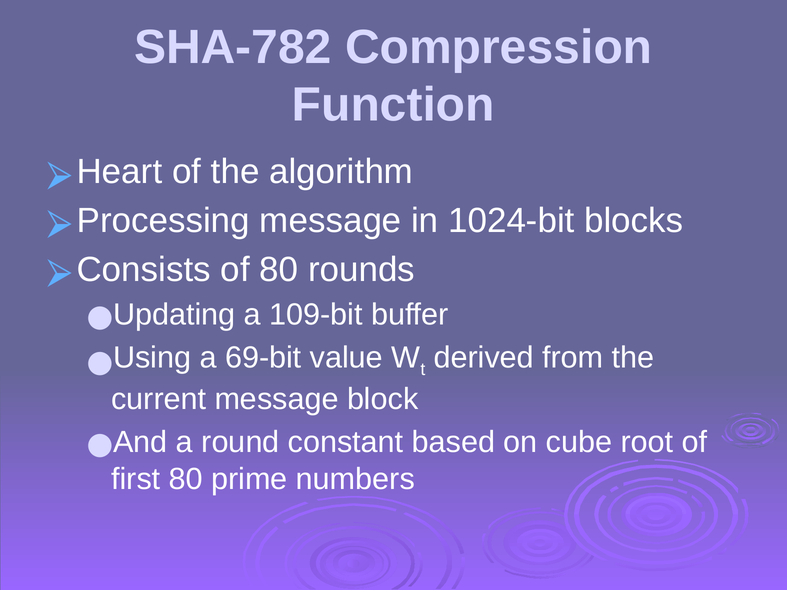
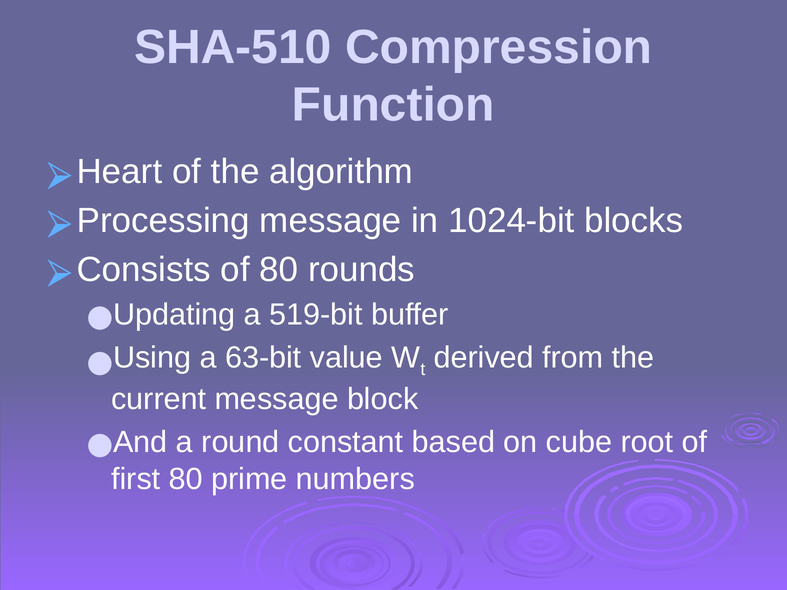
SHA-782: SHA-782 -> SHA-510 (233, 47)
109-bit: 109-bit -> 519-bit (316, 315)
69-bit: 69-bit -> 63-bit (263, 358)
